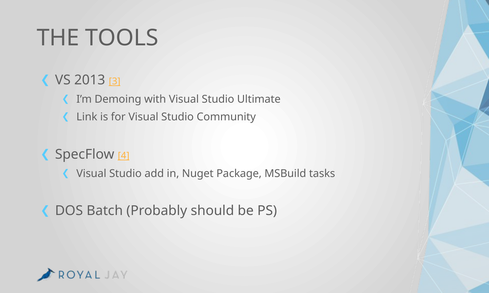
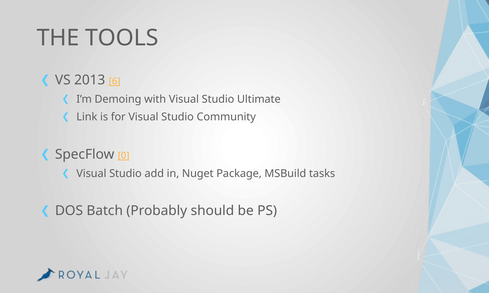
3: 3 -> 6 (115, 81)
4: 4 -> 0 (124, 156)
